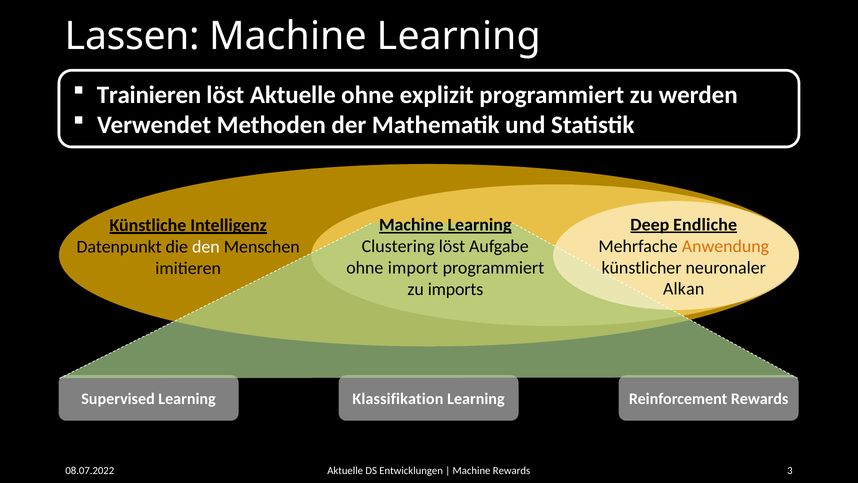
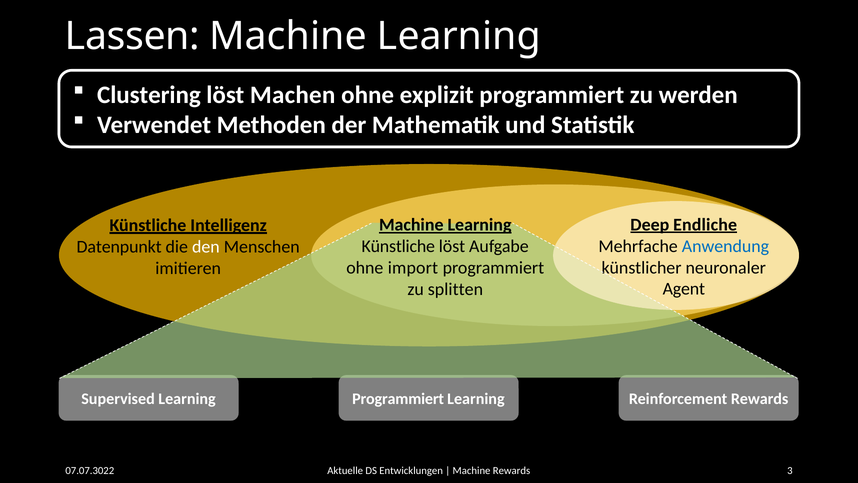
Trainieren: Trainieren -> Clustering (149, 95)
löst Aktuelle: Aktuelle -> Machen (293, 95)
Anwendung colour: orange -> blue (725, 246)
Clustering: Clustering -> Künstliche (398, 246)
Alkan: Alkan -> Agent (684, 289)
imports: imports -> splitten (455, 289)
Learning Klassifikation: Klassifikation -> Programmiert (398, 399)
08.07.2022: 08.07.2022 -> 07.07.3022 (90, 470)
